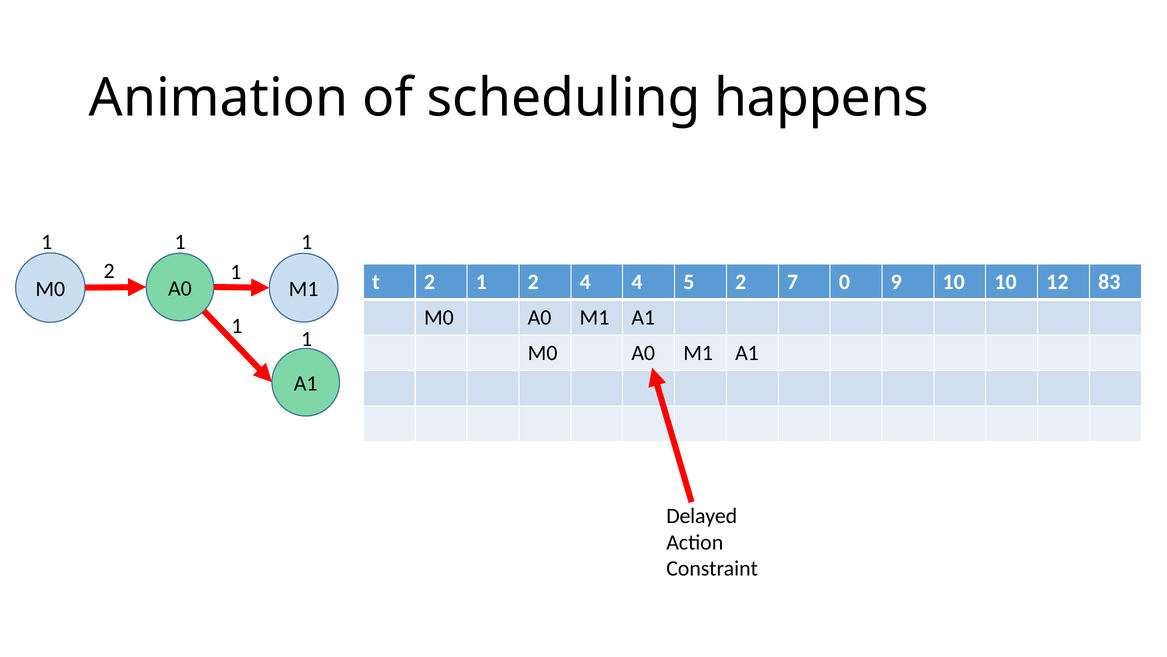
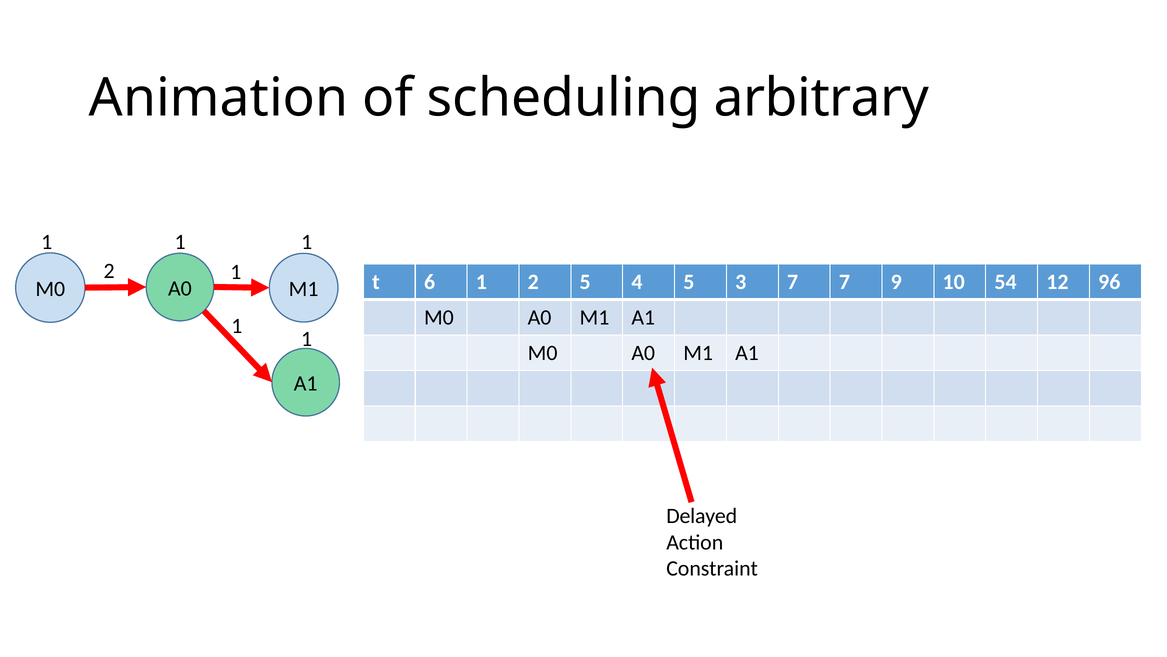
happens: happens -> arbitrary (822, 98)
t 2: 2 -> 6 (430, 282)
2 4: 4 -> 5 (585, 282)
5 2: 2 -> 3 (741, 282)
7 0: 0 -> 7 (844, 282)
10 10: 10 -> 54 (1006, 282)
83: 83 -> 96 (1109, 282)
